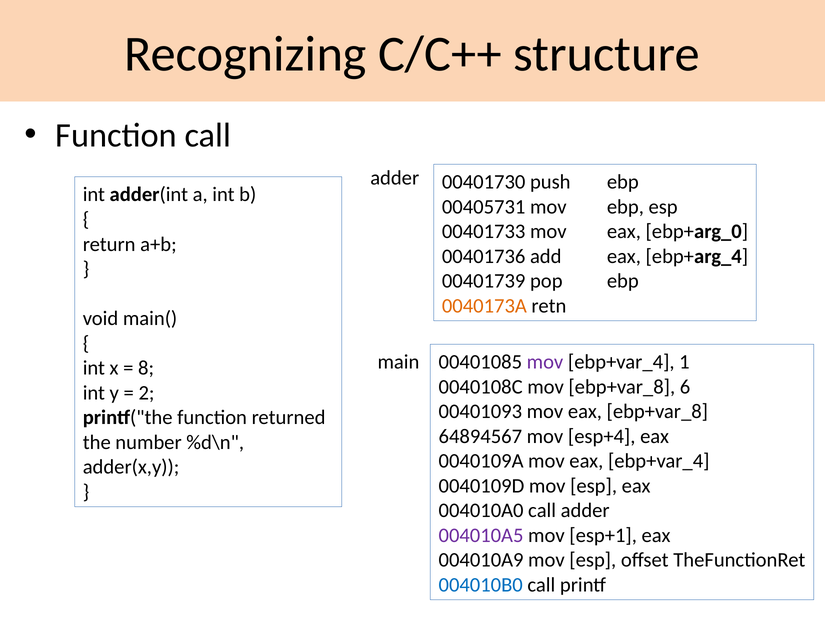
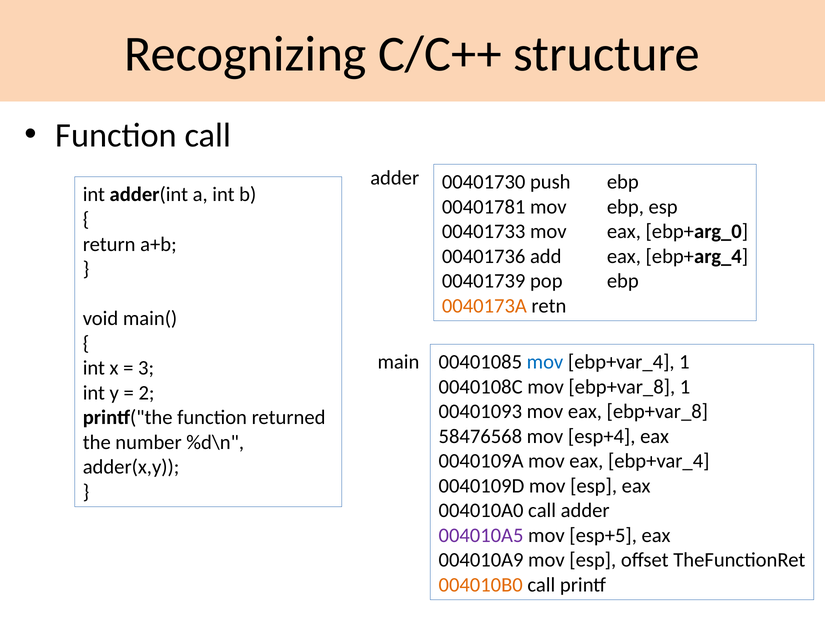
00405731: 00405731 -> 00401781 (484, 207)
mov colour: purple -> blue (545, 362)
8: 8 -> 3 (146, 368)
ebp+var_8 6: 6 -> 1 (685, 387)
64894567: 64894567 -> 58476568 (480, 436)
esp+1: esp+1 -> esp+5 (603, 535)
004010B0 colour: blue -> orange (481, 585)
